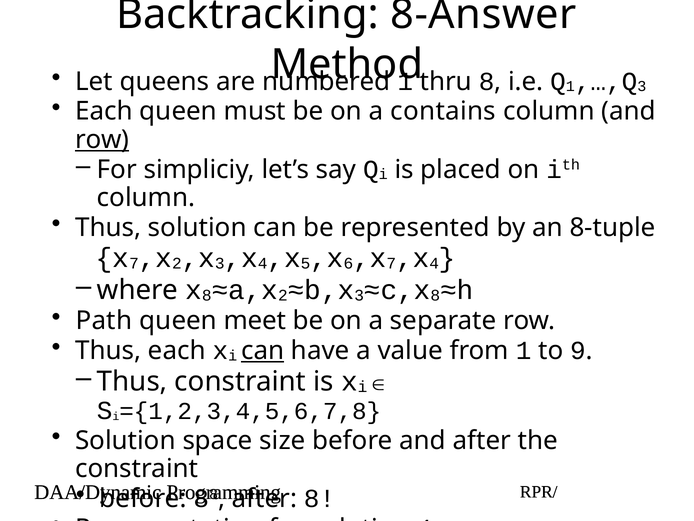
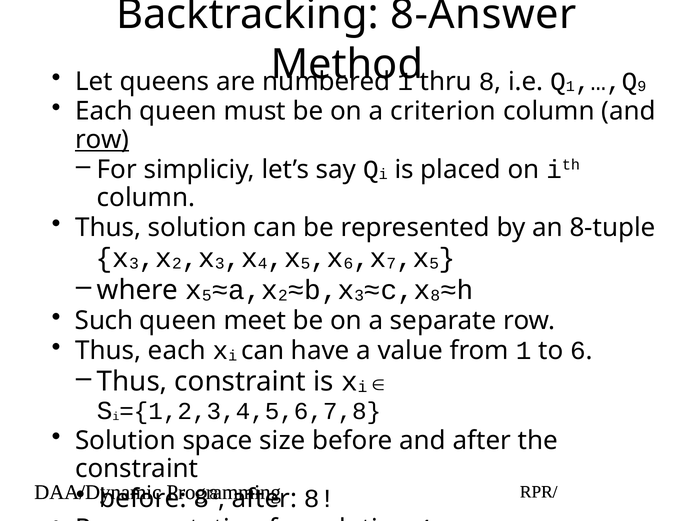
3: 3 -> 9 (642, 86)
contains: contains -> criterion (443, 111)
7: 7 -> 3 (134, 263)
4: 4 -> 5 (434, 263)
8: 8 -> 5 (207, 295)
Path: Path -> Such (104, 321)
can underline: present -> none (263, 350)
to 9: 9 -> 6 (578, 350)
